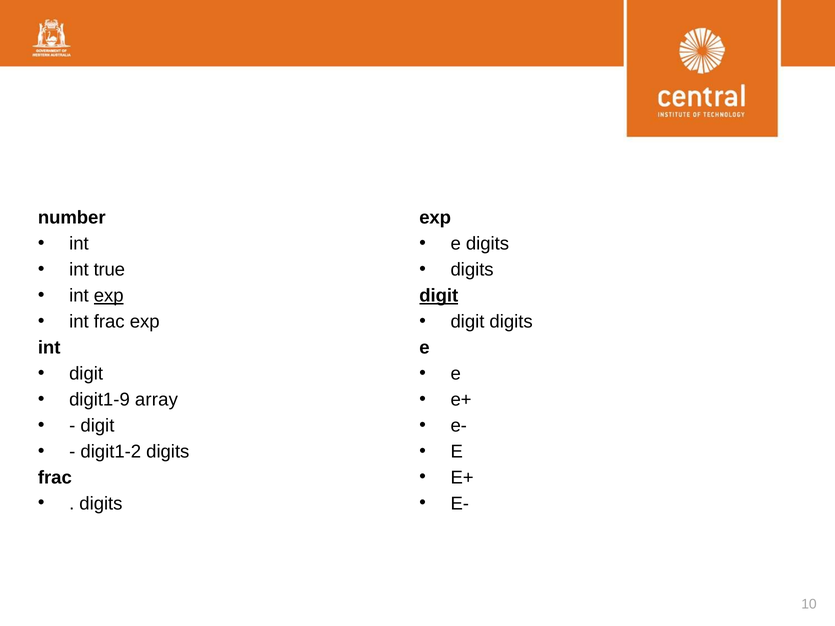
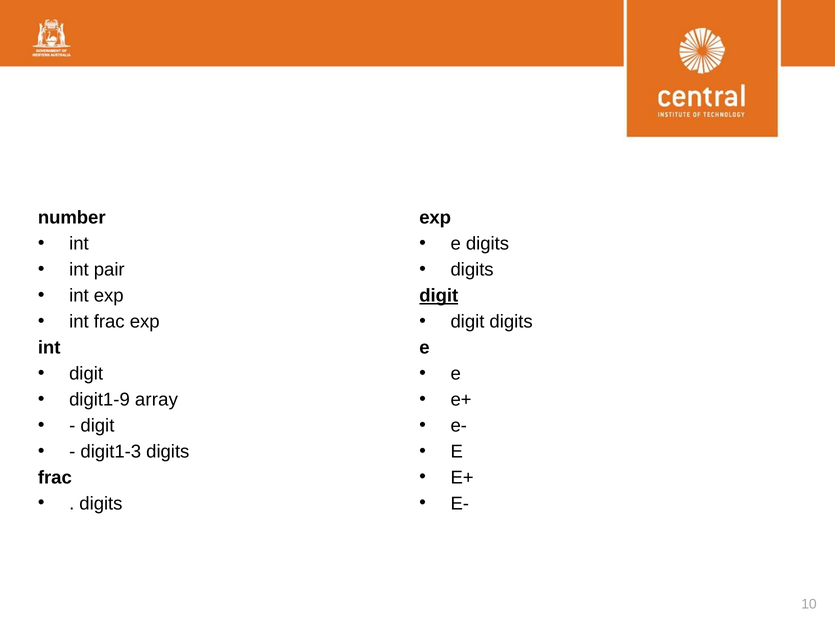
true: true -> pair (109, 270)
exp underline: present -> none (109, 296)
digit1-2: digit1-2 -> digit1-3 (111, 452)
